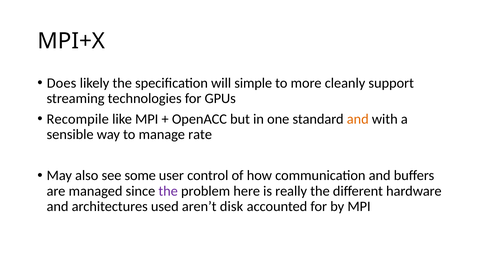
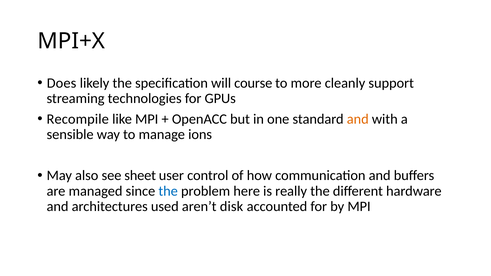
simple: simple -> course (253, 83)
rate: rate -> ions (200, 135)
some: some -> sheet (140, 176)
the colour: purple -> blue (168, 191)
